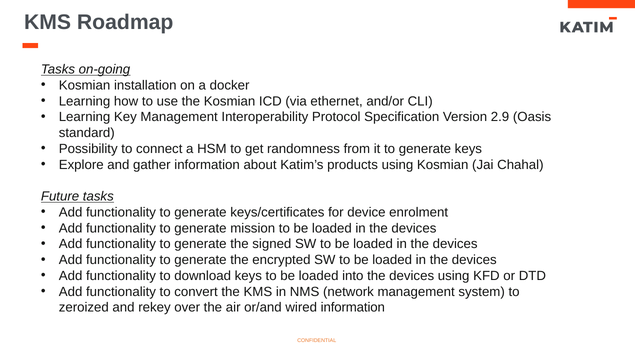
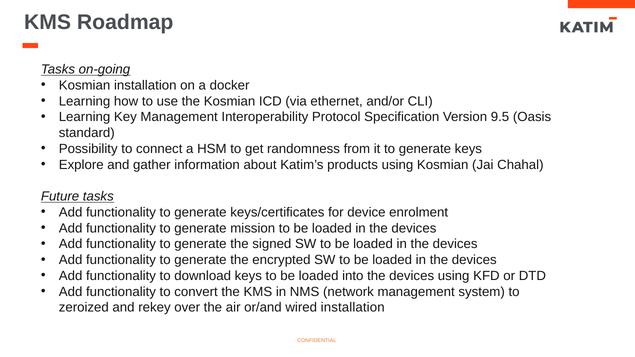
2.9: 2.9 -> 9.5 (500, 117)
wired information: information -> installation (353, 308)
